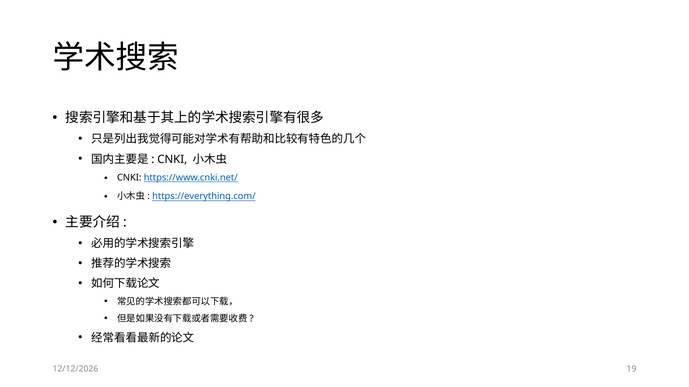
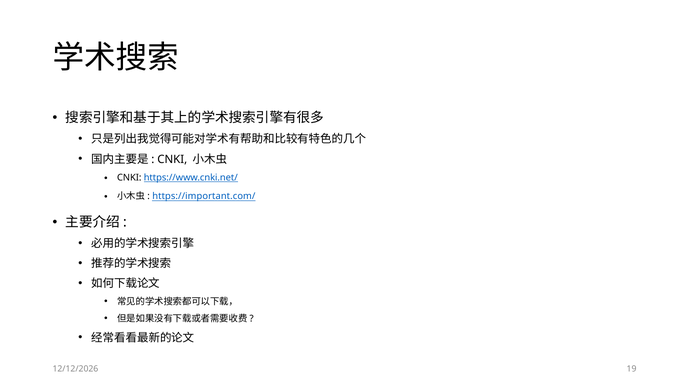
https://everything.com/: https://everything.com/ -> https://important.com/ (204, 197)
